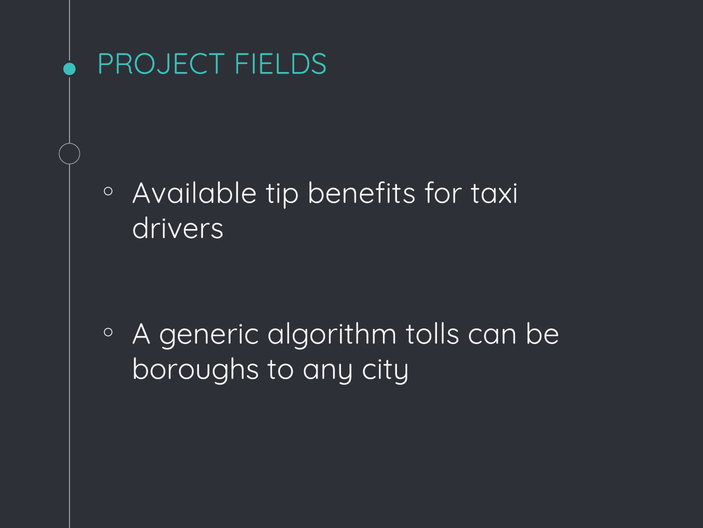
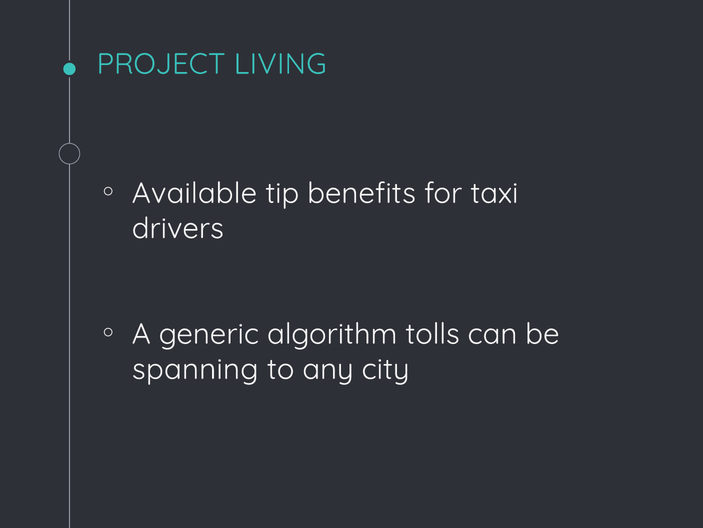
FIELDS: FIELDS -> LIVING (280, 64)
boroughs: boroughs -> spanning (195, 369)
